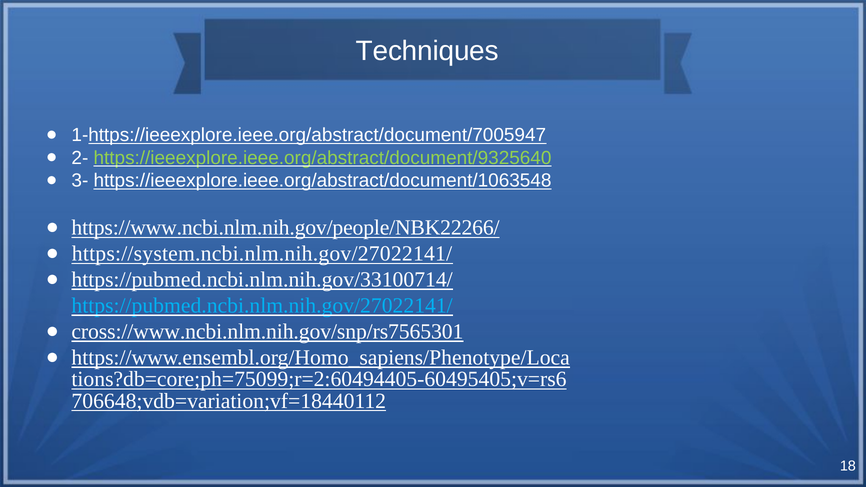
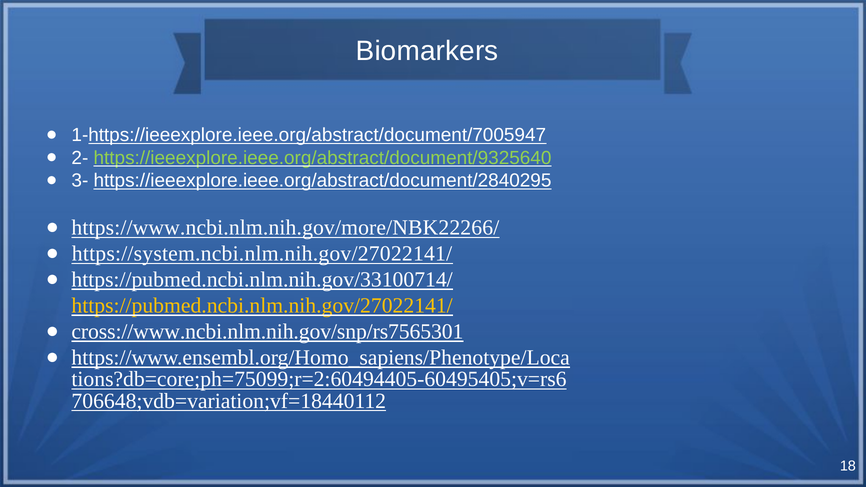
Techniques: Techniques -> Biomarkers (427, 51)
https://ieeexplore.ieee.org/abstract/document/1063548: https://ieeexplore.ieee.org/abstract/document/1063548 -> https://ieeexplore.ieee.org/abstract/document/2840295 (323, 181)
https://www.ncbi.nlm.nih.gov/people/NBK22266/: https://www.ncbi.nlm.nih.gov/people/NBK22266/ -> https://www.ncbi.nlm.nih.gov/more/NBK22266/ (285, 228)
https://pubmed.ncbi.nlm.nih.gov/27022141/ colour: light blue -> yellow (262, 306)
